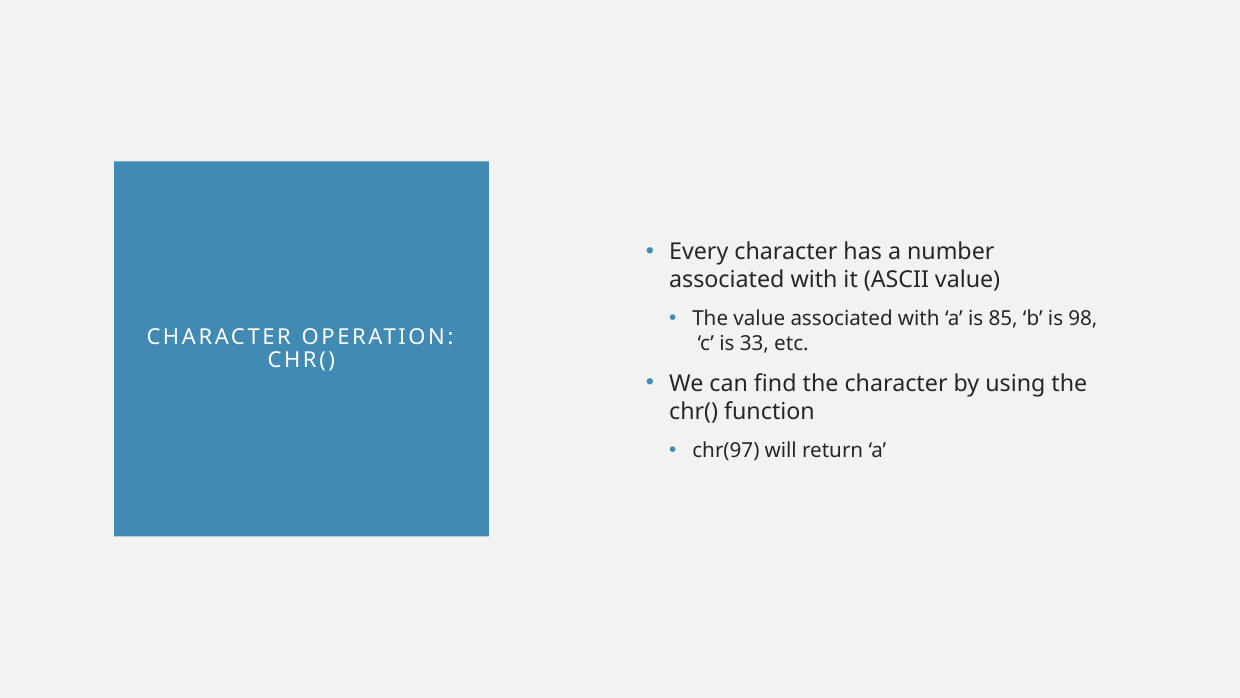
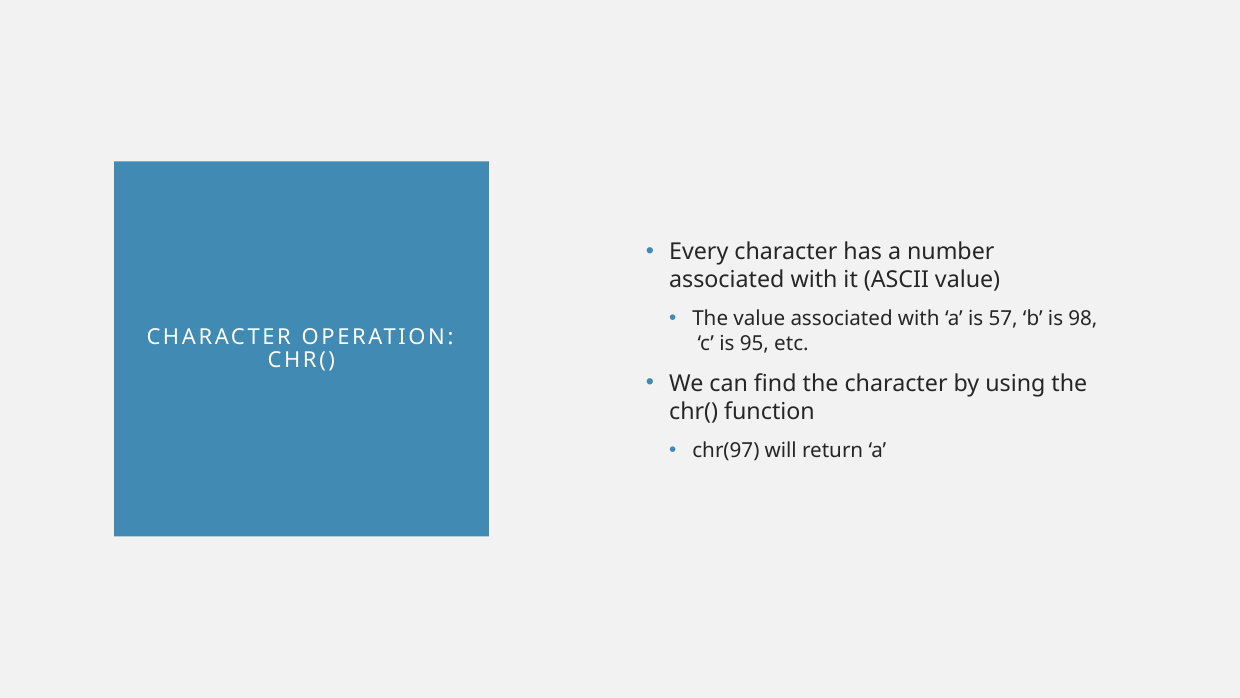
85: 85 -> 57 (1003, 319)
33: 33 -> 95 (754, 344)
